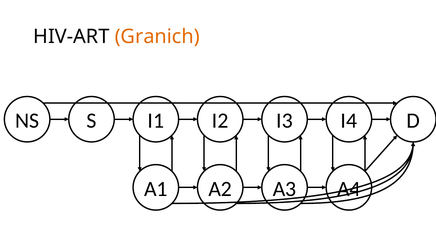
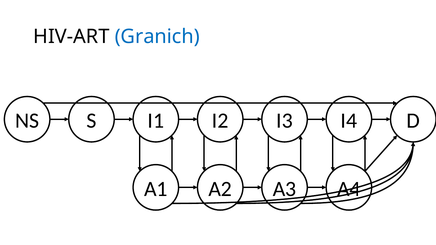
Granich colour: orange -> blue (157, 37)
